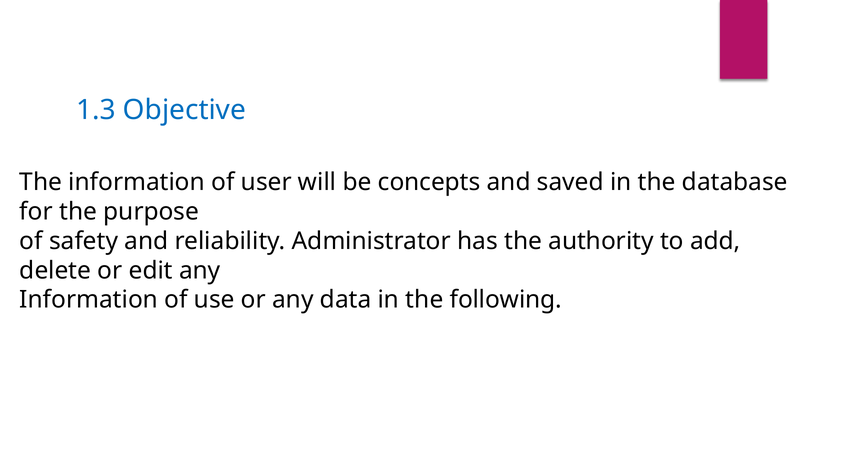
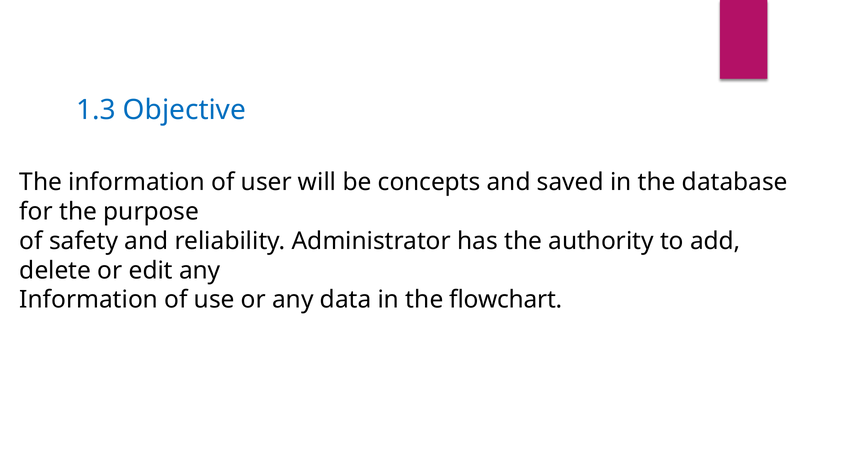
following: following -> flowchart (506, 300)
